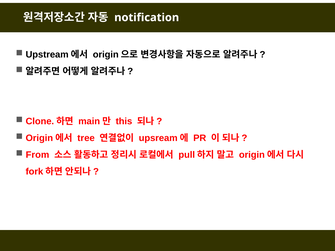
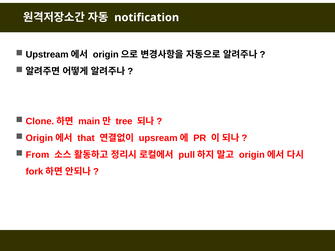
this: this -> tree (124, 122)
tree: tree -> that (86, 138)
